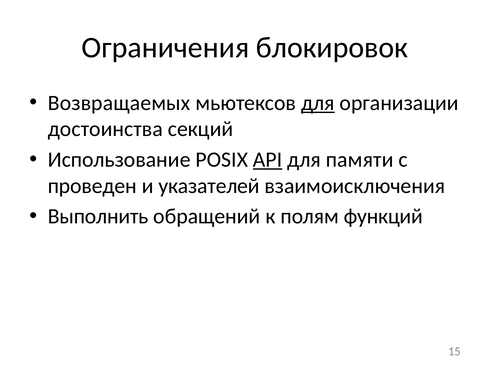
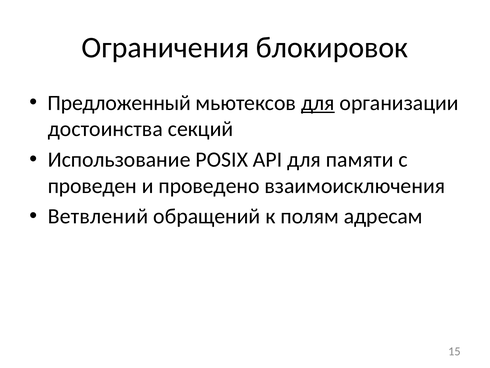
Возвращаемых: Возвращаемых -> Предложенный (119, 103)
API underline: present -> none (268, 159)
указателей: указателей -> проведено (209, 186)
Выполнить: Выполнить -> Ветвлений (98, 216)
функций: функций -> адресам (383, 216)
